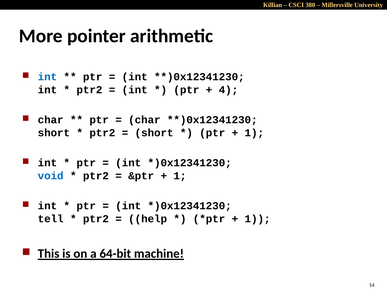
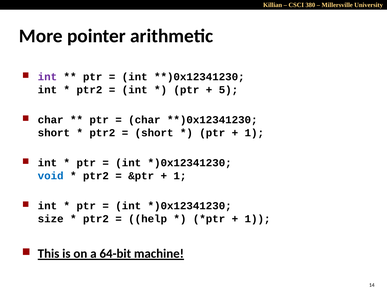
int colour: blue -> purple (47, 77)
4: 4 -> 5 (228, 90)
tell: tell -> size (51, 219)
